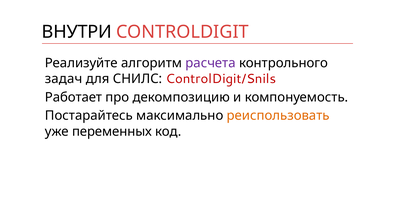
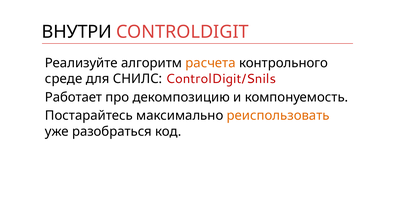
расчета colour: purple -> orange (211, 63)
задач: задач -> среде (64, 79)
переменных: переменных -> разобраться (112, 132)
